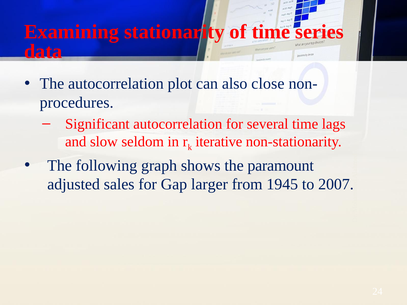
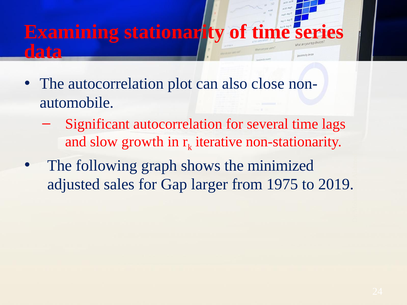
procedures: procedures -> automobile (77, 103)
seldom: seldom -> growth (143, 142)
paramount: paramount -> minimized (281, 166)
1945: 1945 -> 1975 (282, 185)
2007: 2007 -> 2019 (336, 185)
